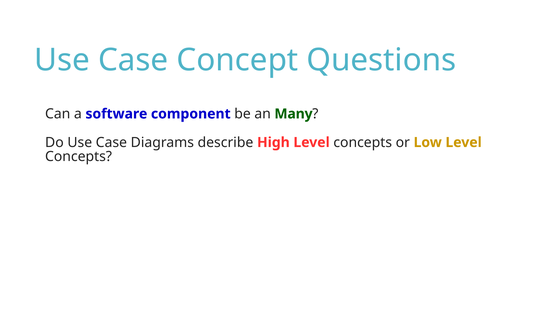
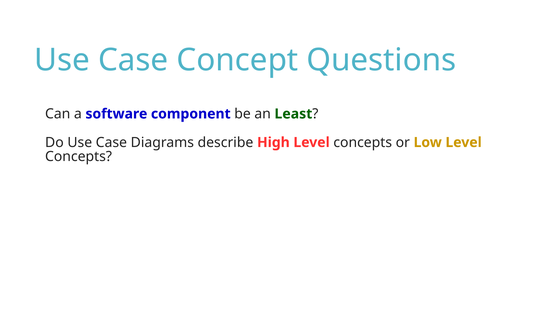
Many: Many -> Least (293, 114)
